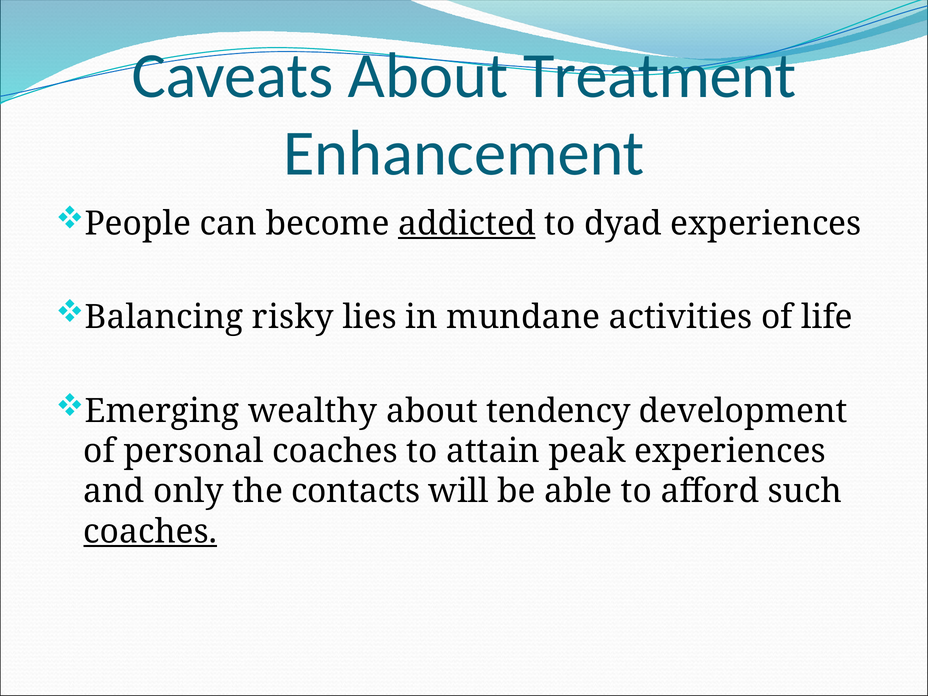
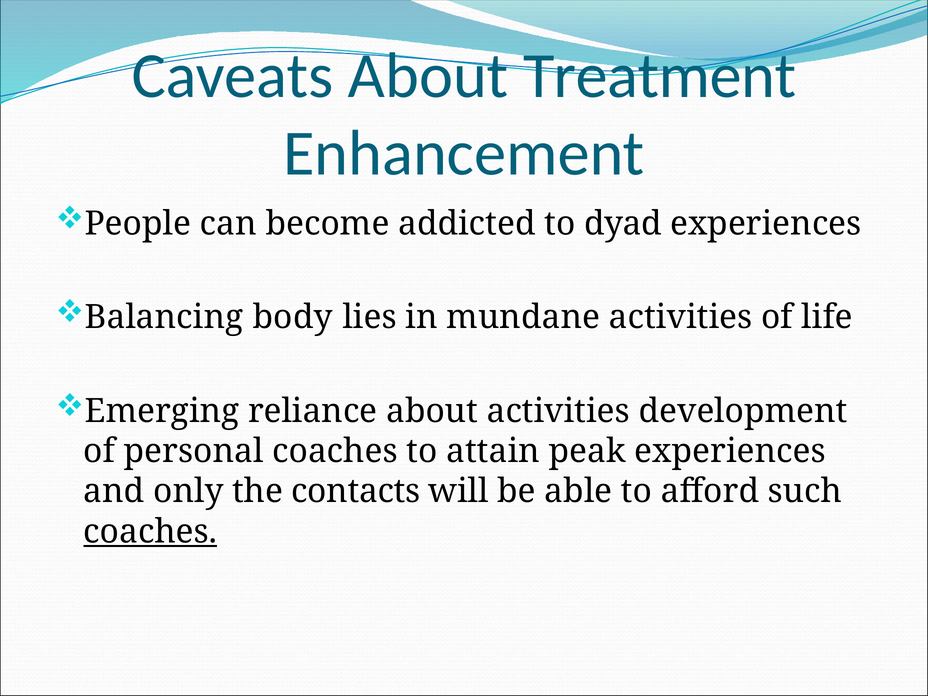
addicted underline: present -> none (467, 223)
risky: risky -> body (293, 317)
wealthy: wealthy -> reliance (313, 411)
about tendency: tendency -> activities (558, 411)
